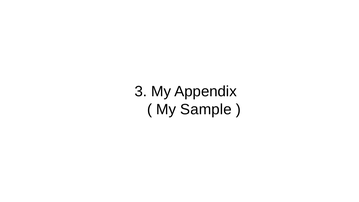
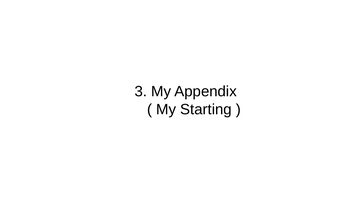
Sample: Sample -> Starting (206, 109)
